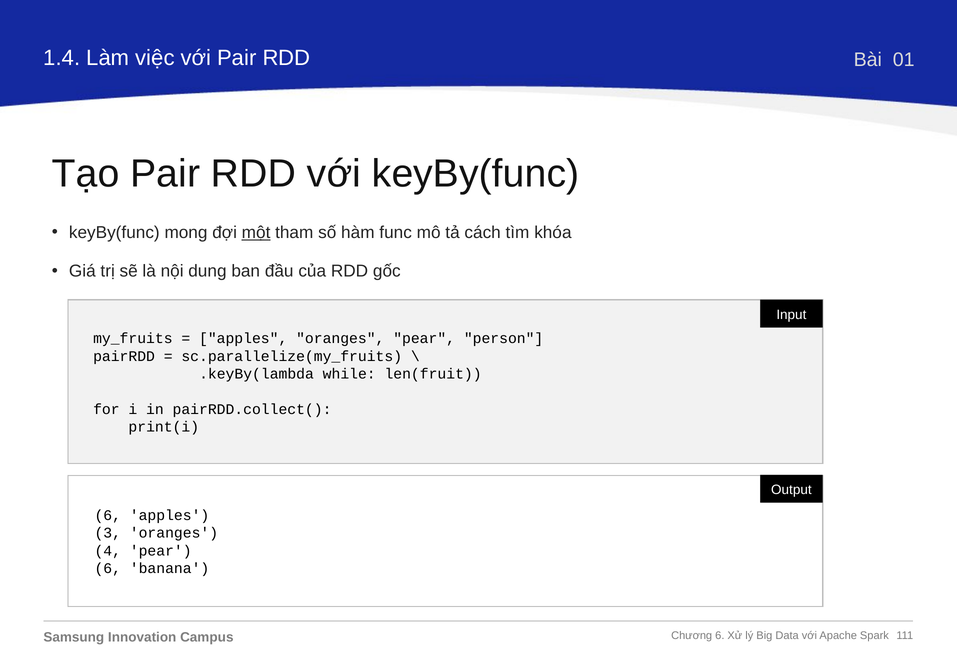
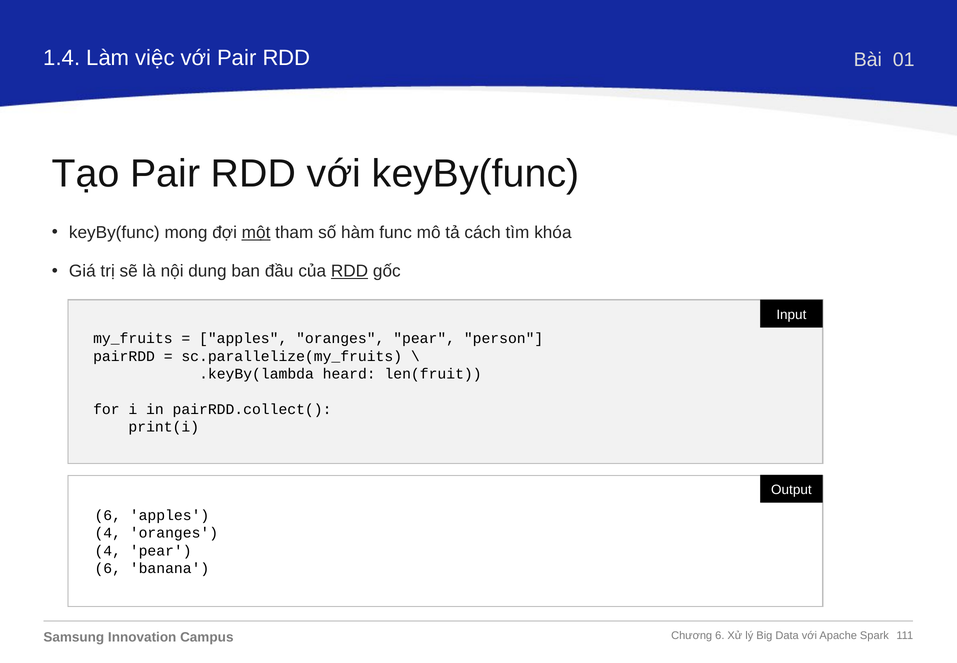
RDD underline: none -> present (350, 271)
while: while -> heard (349, 374)
3: 3 -> 4 (108, 533)
